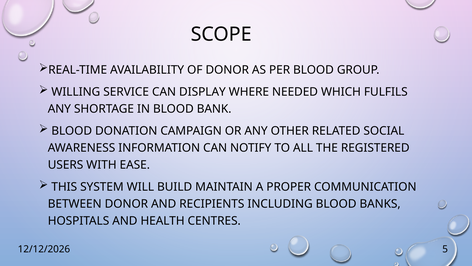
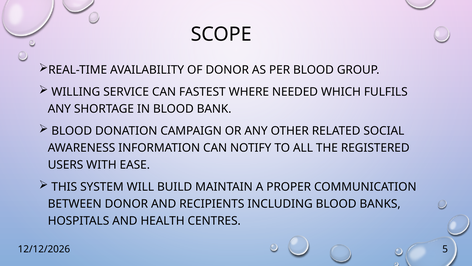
DISPLAY: DISPLAY -> FASTEST (202, 92)
